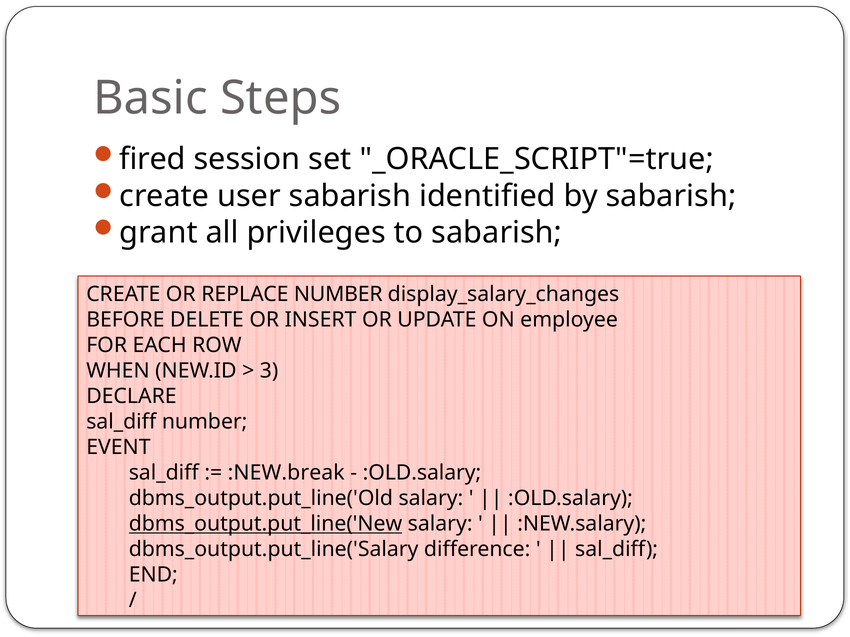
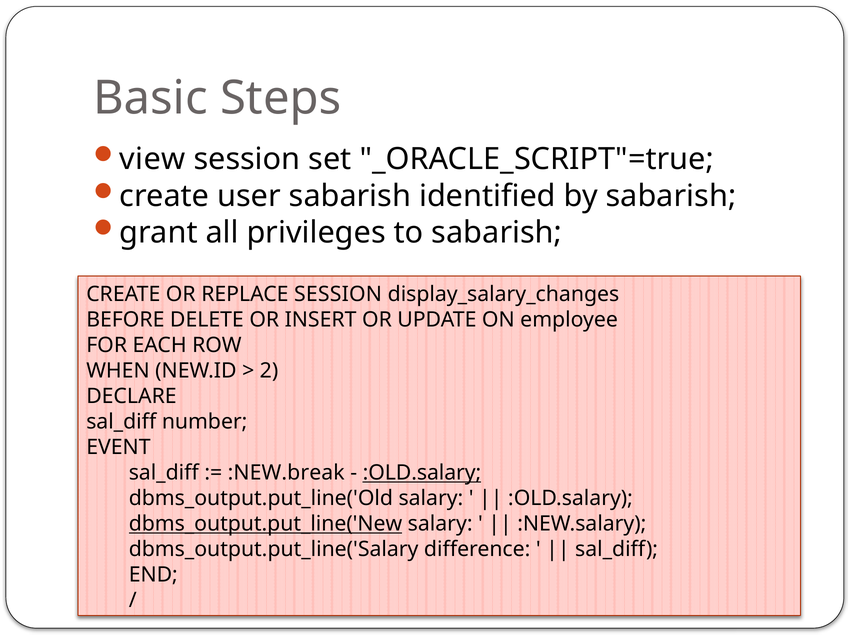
fired: fired -> view (152, 159)
REPLACE NUMBER: NUMBER -> SESSION (338, 295)
3: 3 -> 2 (269, 371)
:OLD.salary underline: none -> present (422, 473)
